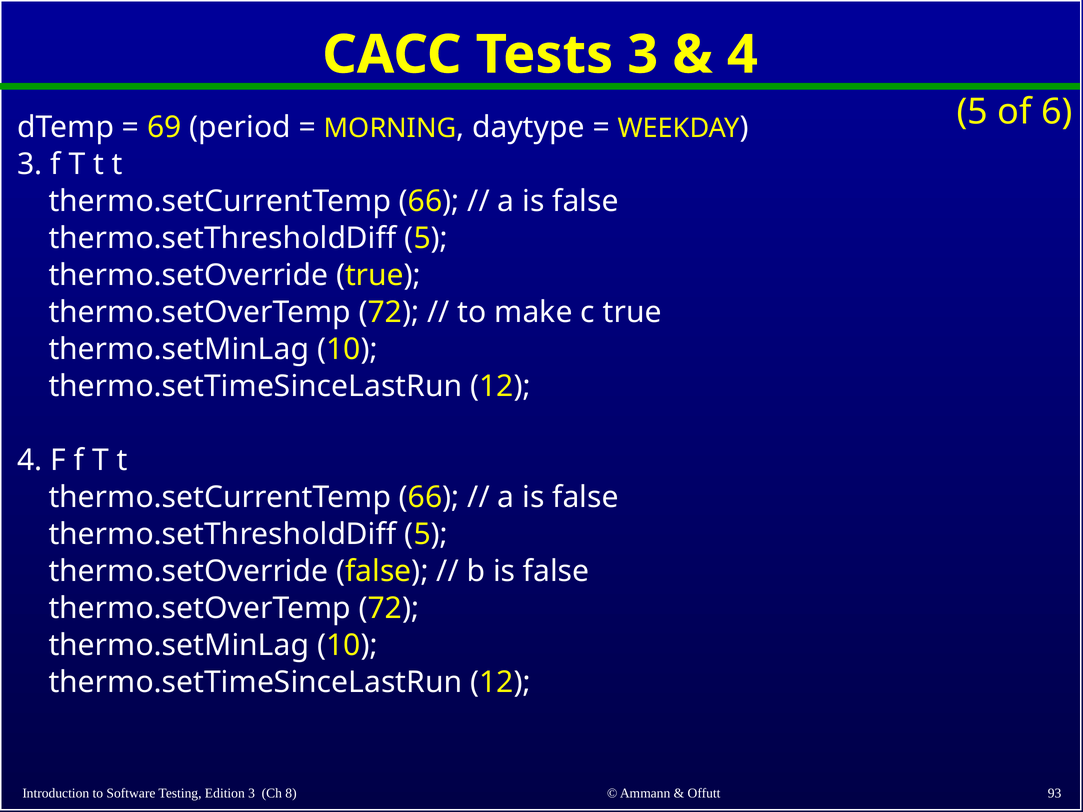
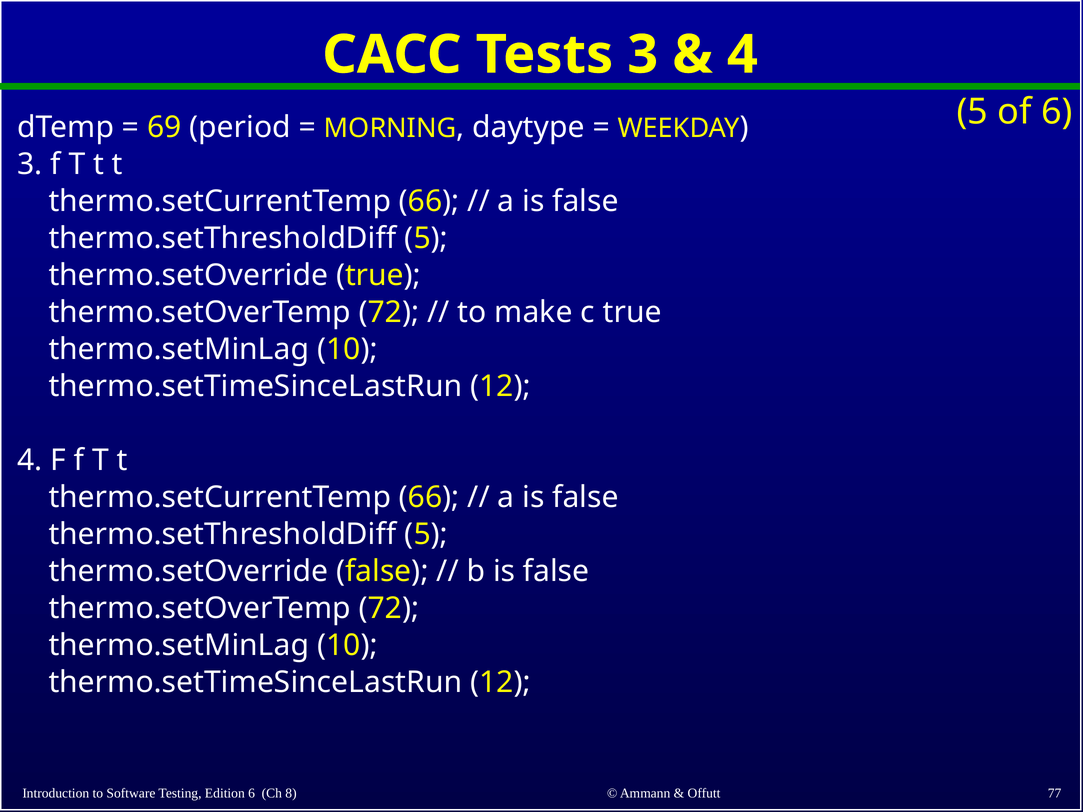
Edition 3: 3 -> 6 (252, 793)
93: 93 -> 77 (1055, 793)
